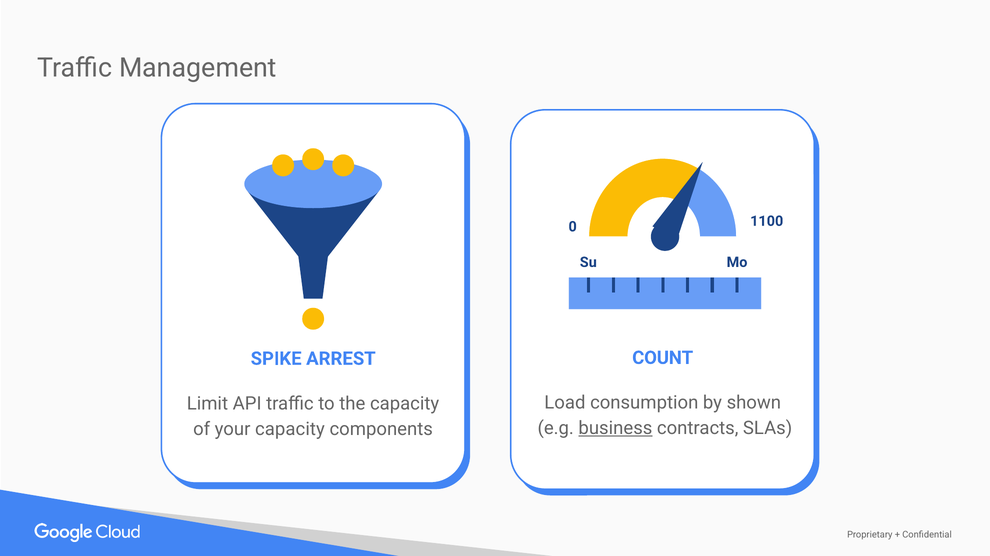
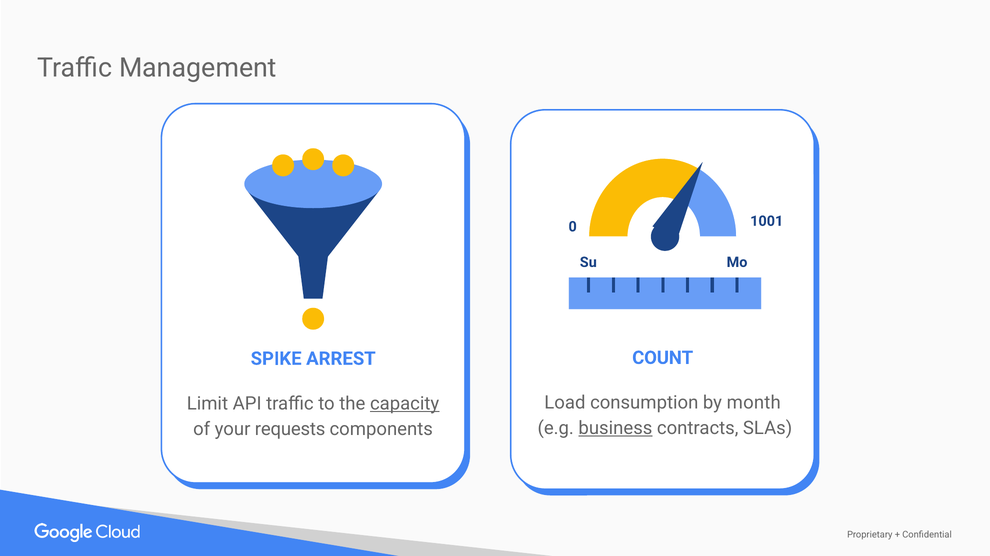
1100: 1100 -> 1001 (767, 221)
shown: shown -> month (754, 403)
capacity underline: none -> present (405, 404)
your capacity: capacity -> requests (290, 429)
